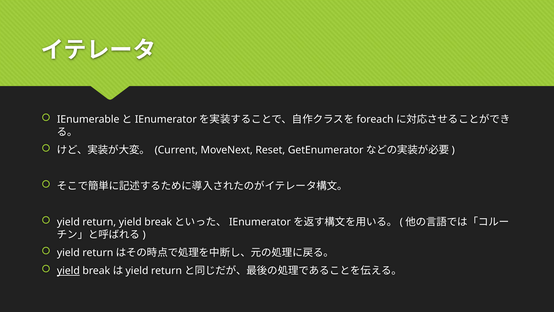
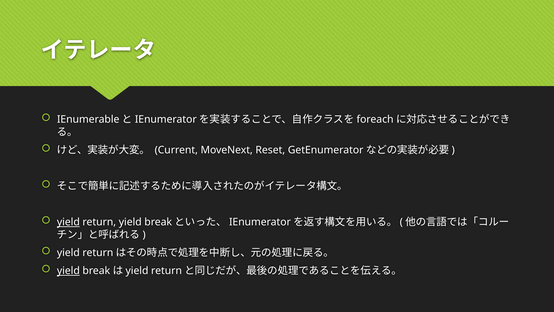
yield underline: none -> present (68, 222)
